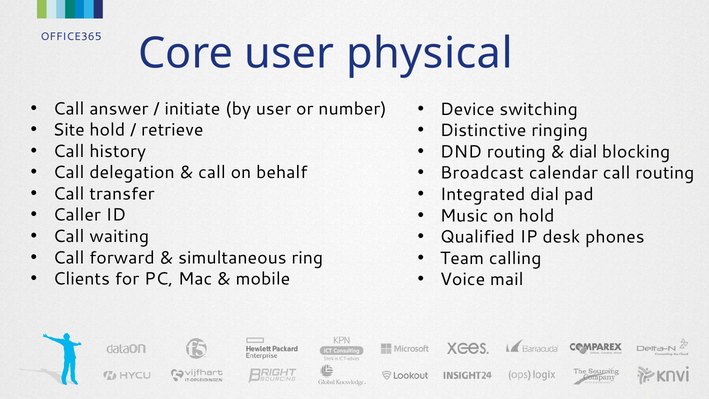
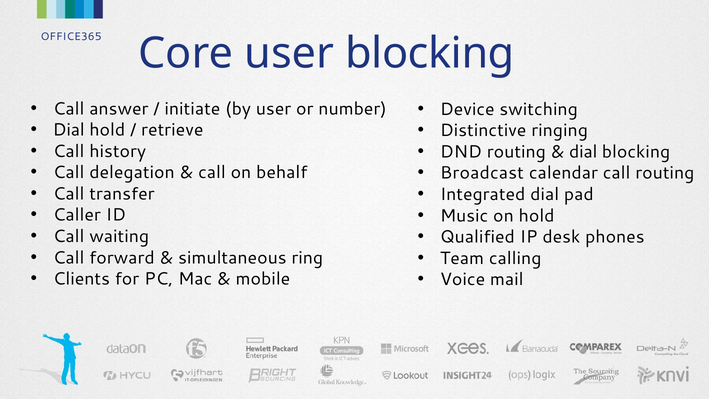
user physical: physical -> blocking (430, 53)
Site: Site -> Dial (69, 130)
